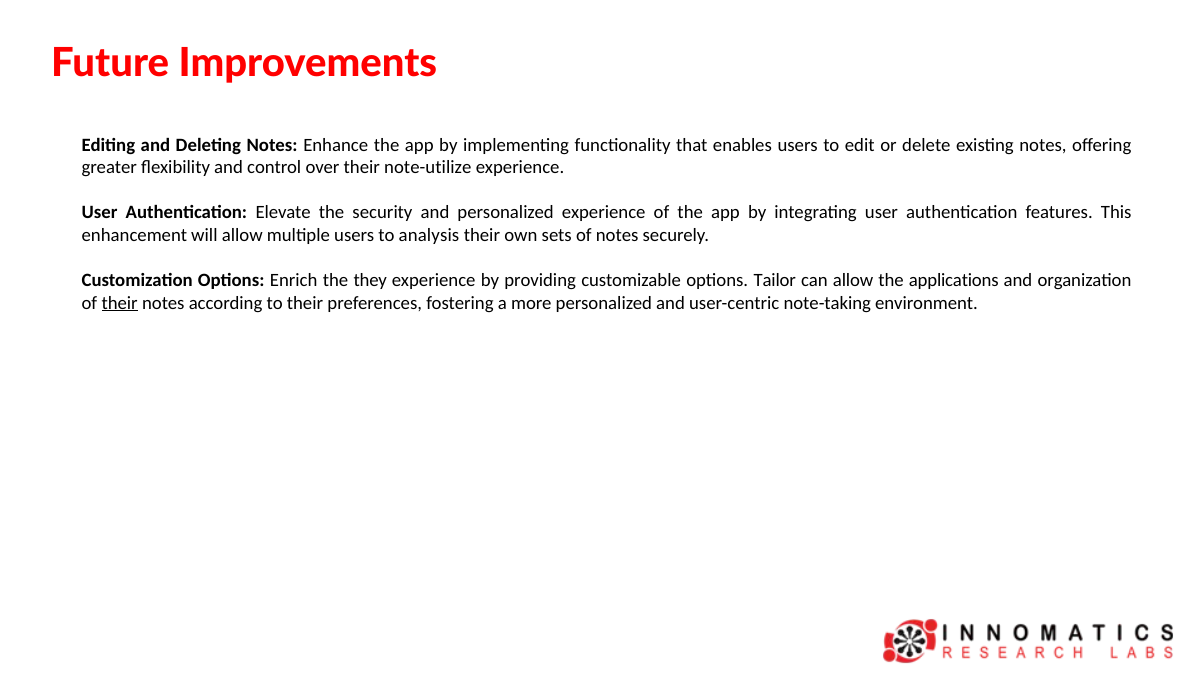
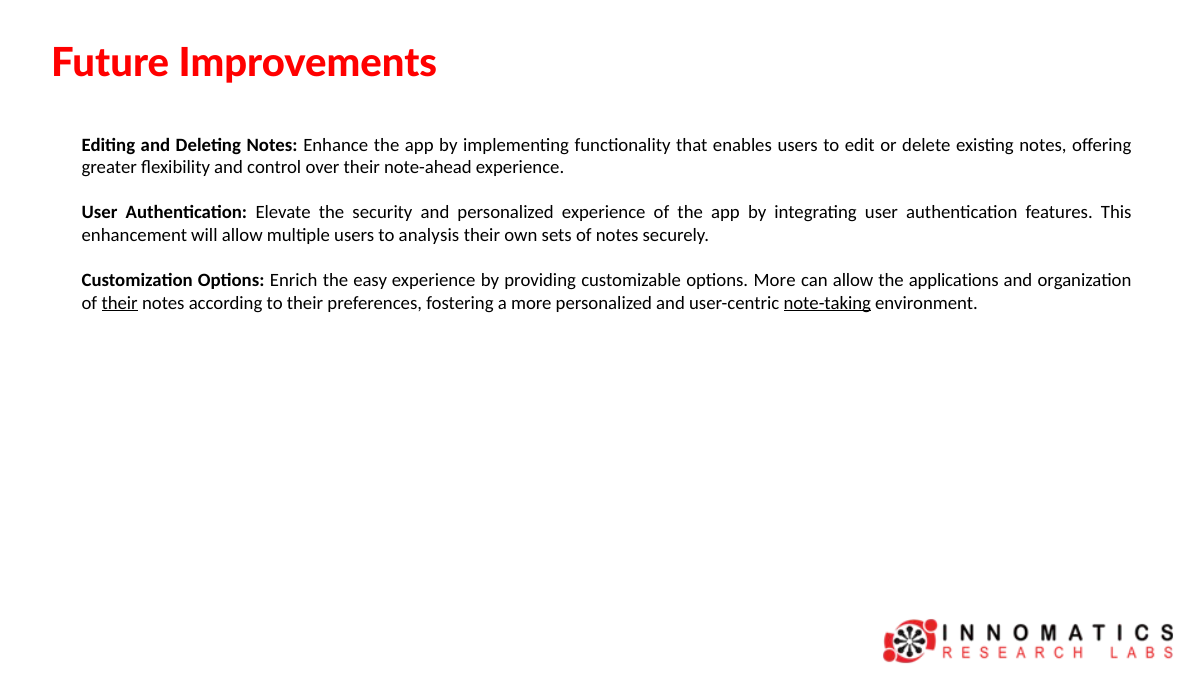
note-utilize: note-utilize -> note-ahead (428, 168)
they: they -> easy (370, 280)
options Tailor: Tailor -> More (775, 280)
note-taking underline: none -> present (827, 303)
